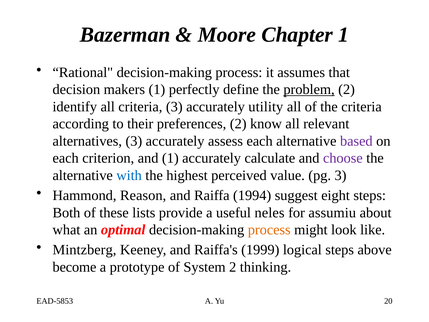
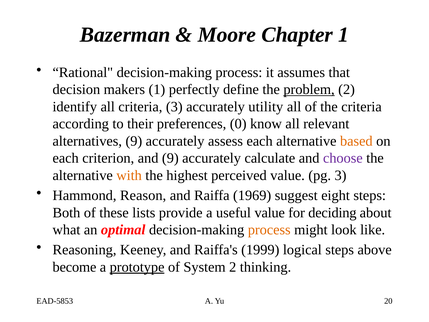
preferences 2: 2 -> 0 (238, 124)
alternatives 3: 3 -> 9 (134, 141)
based colour: purple -> orange (356, 141)
and 1: 1 -> 9 (170, 158)
with colour: blue -> orange (129, 175)
1994: 1994 -> 1969 (252, 195)
useful neles: neles -> value (270, 212)
assumiu: assumiu -> deciding (332, 212)
Mintzberg: Mintzberg -> Reasoning (85, 250)
prototype underline: none -> present (137, 267)
